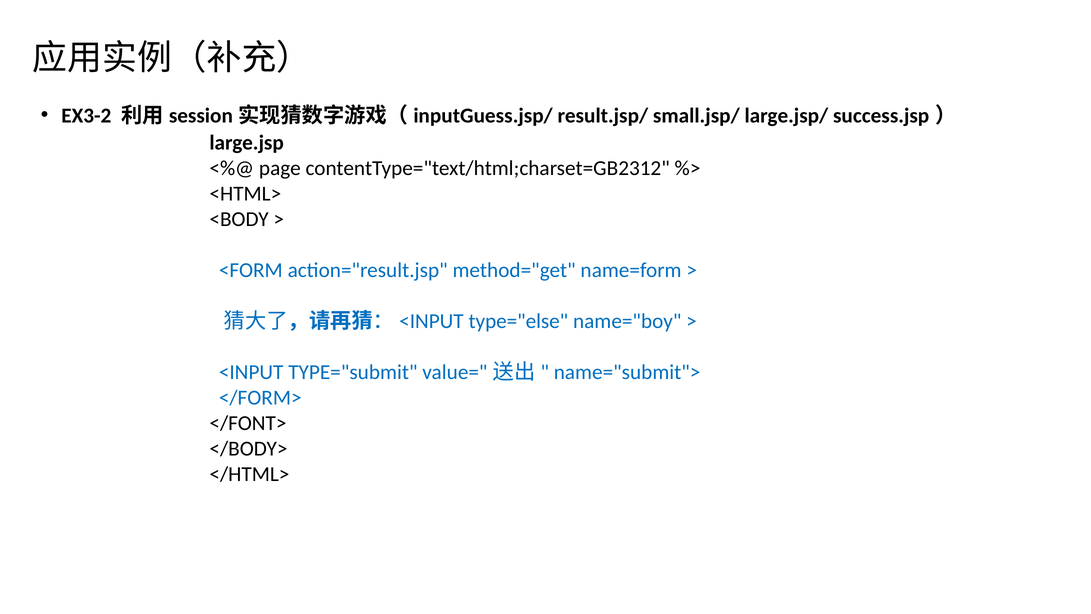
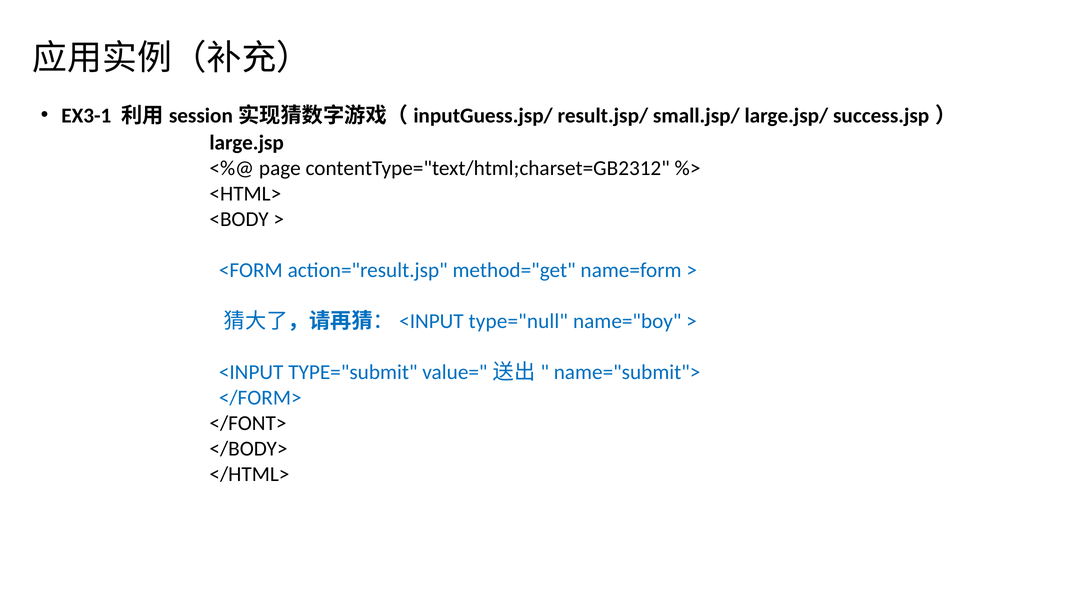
EX3-2: EX3-2 -> EX3-1 (86, 115)
type="else: type="else -> type="null (518, 321)
